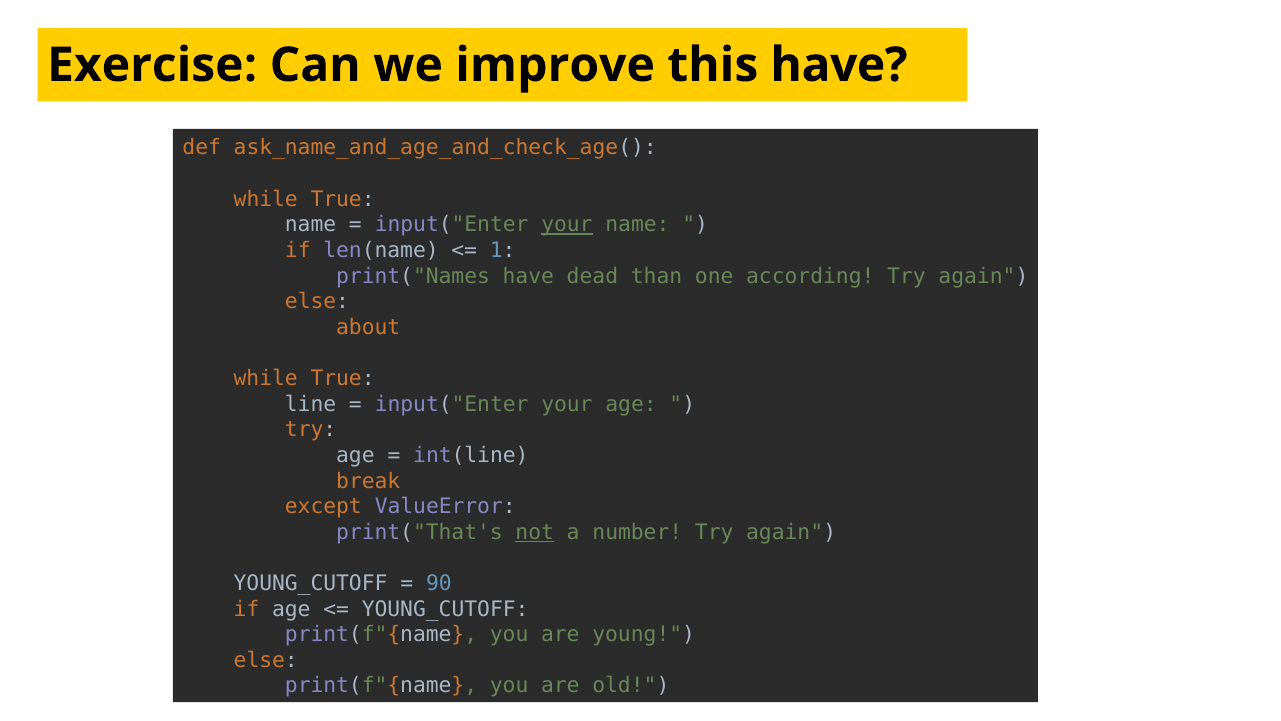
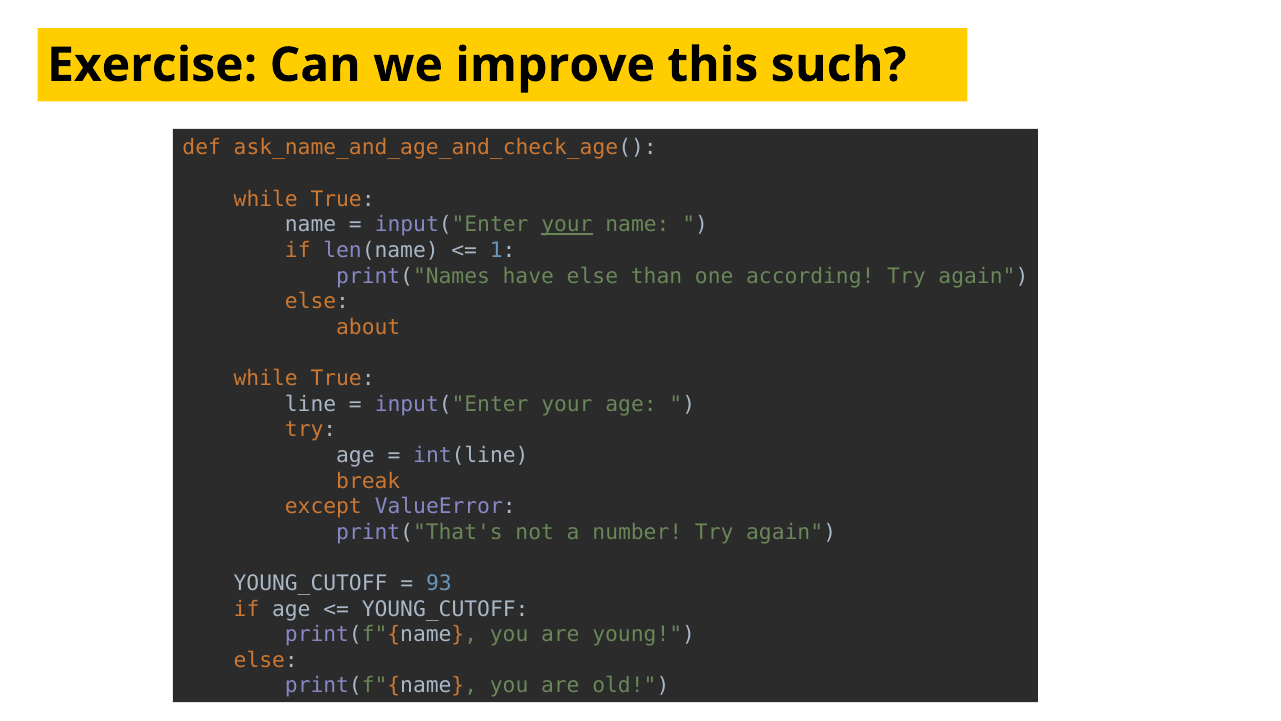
this have: have -> such (839, 65)
have dead: dead -> else (592, 276)
not underline: present -> none (535, 532)
90: 90 -> 93 (439, 583)
